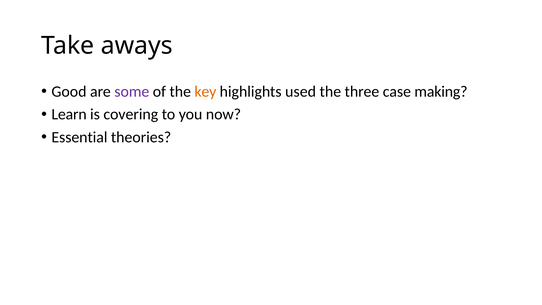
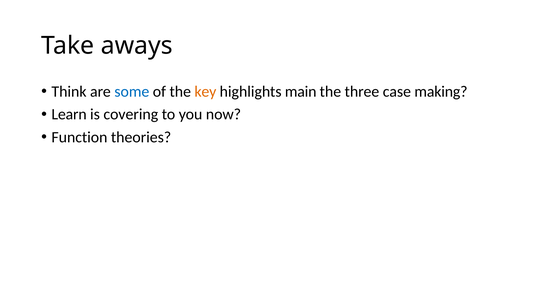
Good: Good -> Think (69, 92)
some colour: purple -> blue (132, 92)
used: used -> main (301, 92)
Essential: Essential -> Function (79, 137)
